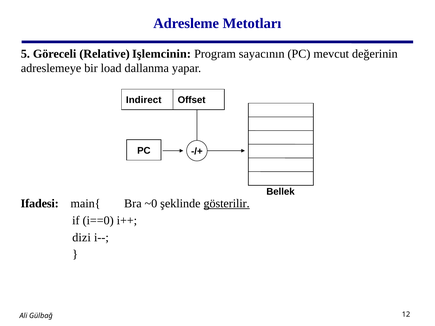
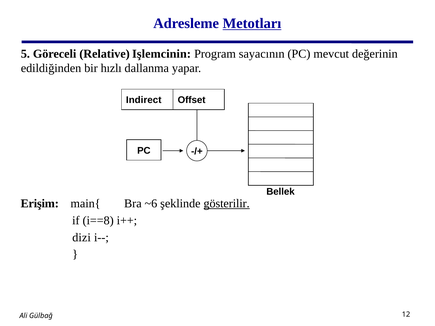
Metotları underline: none -> present (252, 23)
adreslemeye: adreslemeye -> edildiğinden (51, 68)
load: load -> hızlı (111, 68)
Ifadesi: Ifadesi -> Erişim (40, 204)
~0: ~0 -> ~6 (151, 204)
i==0: i==0 -> i==8 (98, 221)
